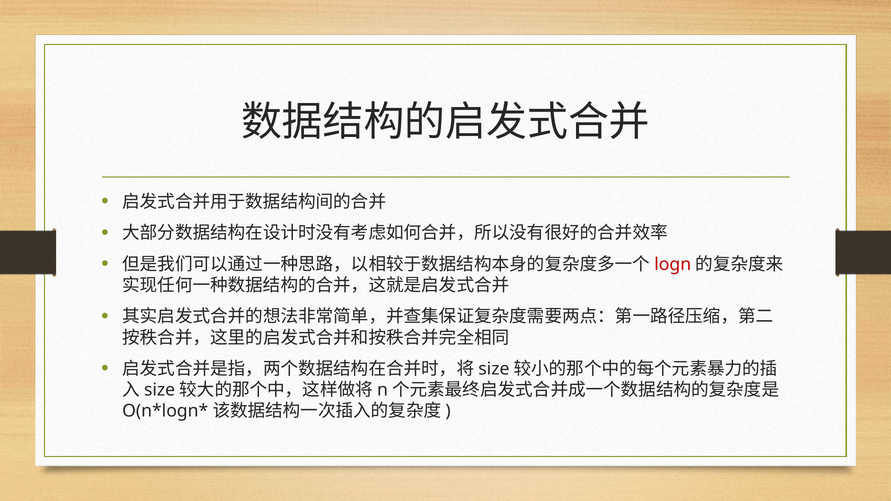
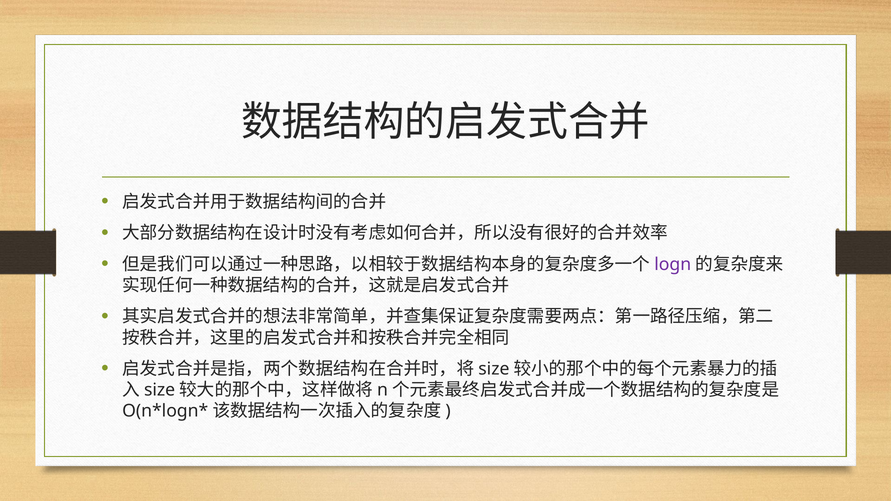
logn colour: red -> purple (673, 264)
